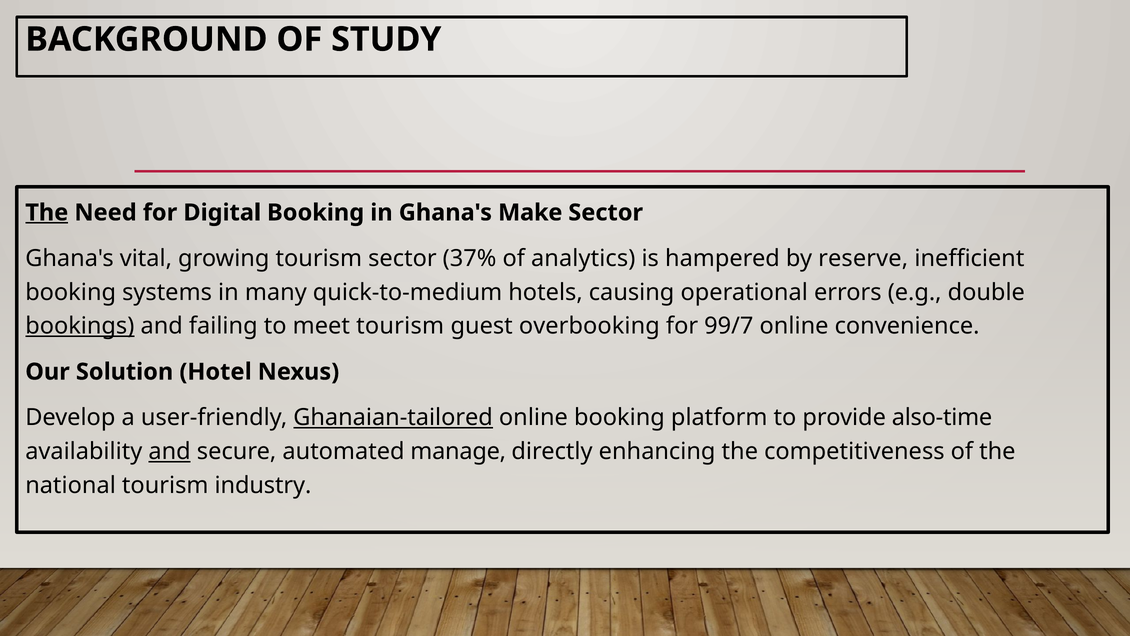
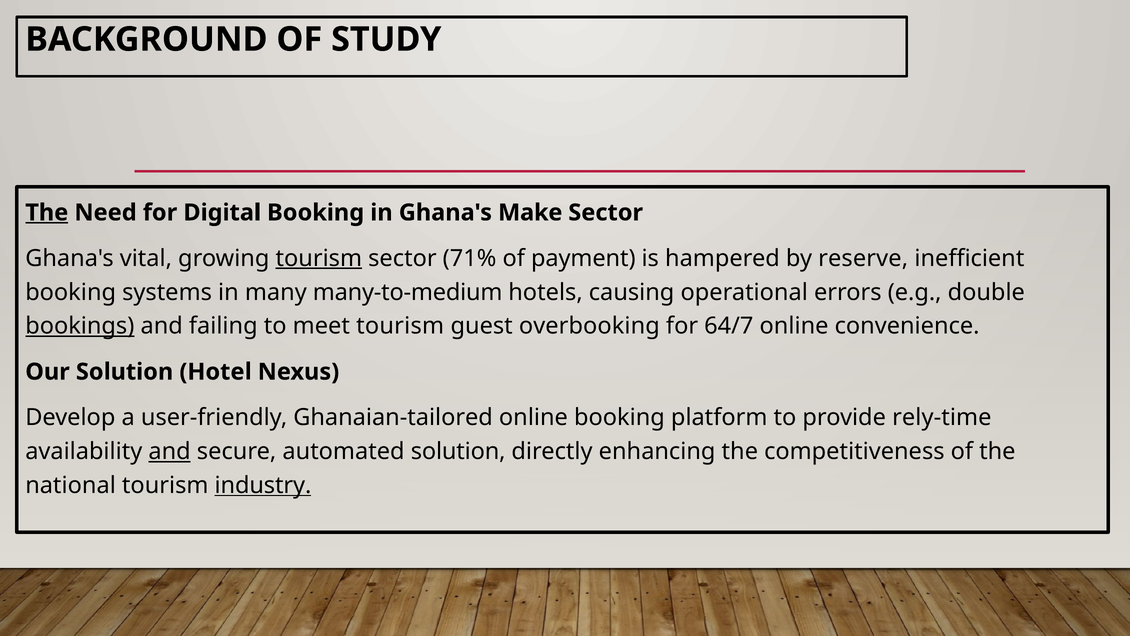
tourism underline: none -> present (319, 258)
37%: 37% -> 71% (470, 258)
analytics: analytics -> payment (583, 258)
quick-to-medium: quick-to-medium -> many-to-medium (408, 292)
99/7: 99/7 -> 64/7 (729, 326)
Ghanaian-tailored underline: present -> none (393, 417)
also-time: also-time -> rely-time (942, 417)
automated manage: manage -> solution (458, 451)
industry underline: none -> present (263, 485)
